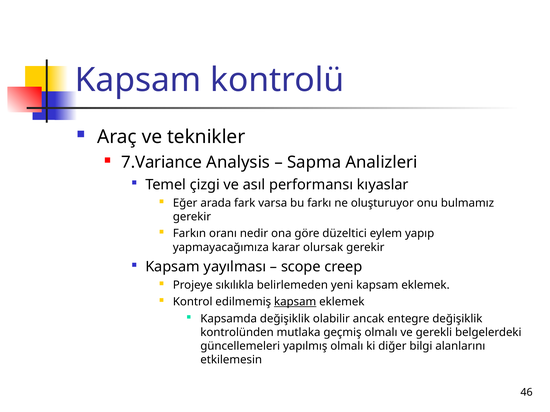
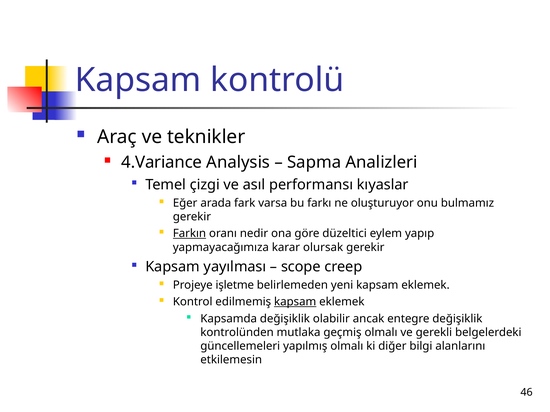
7.Variance: 7.Variance -> 4.Variance (162, 163)
Farkın underline: none -> present (189, 234)
sıkılıkla: sıkılıkla -> işletme (235, 285)
